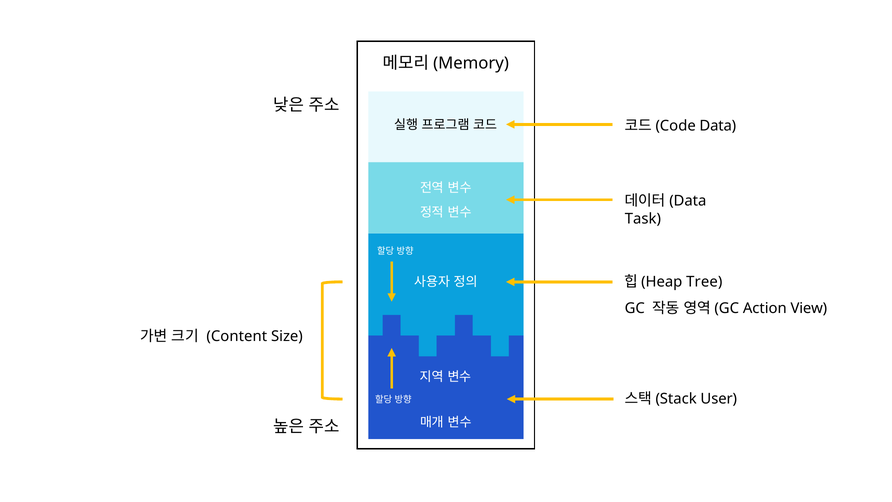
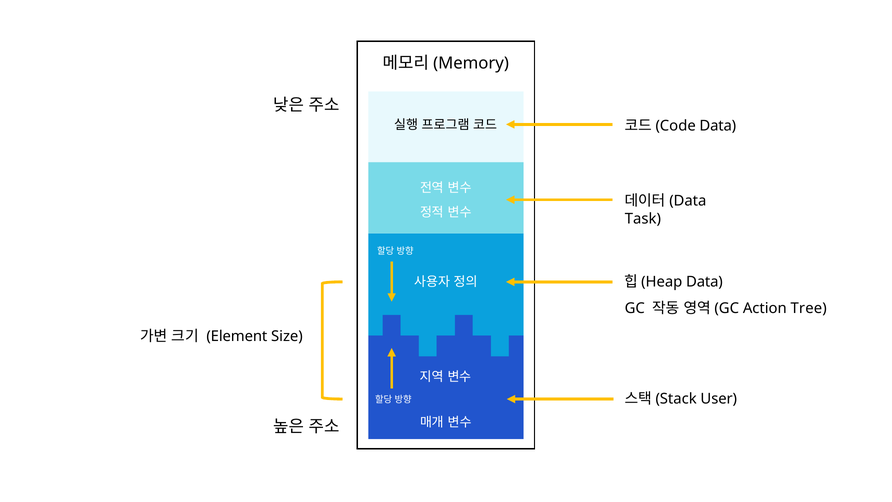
Tree: Tree -> Data (704, 282)
View: View -> Tree (809, 308)
Content: Content -> Element (237, 336)
